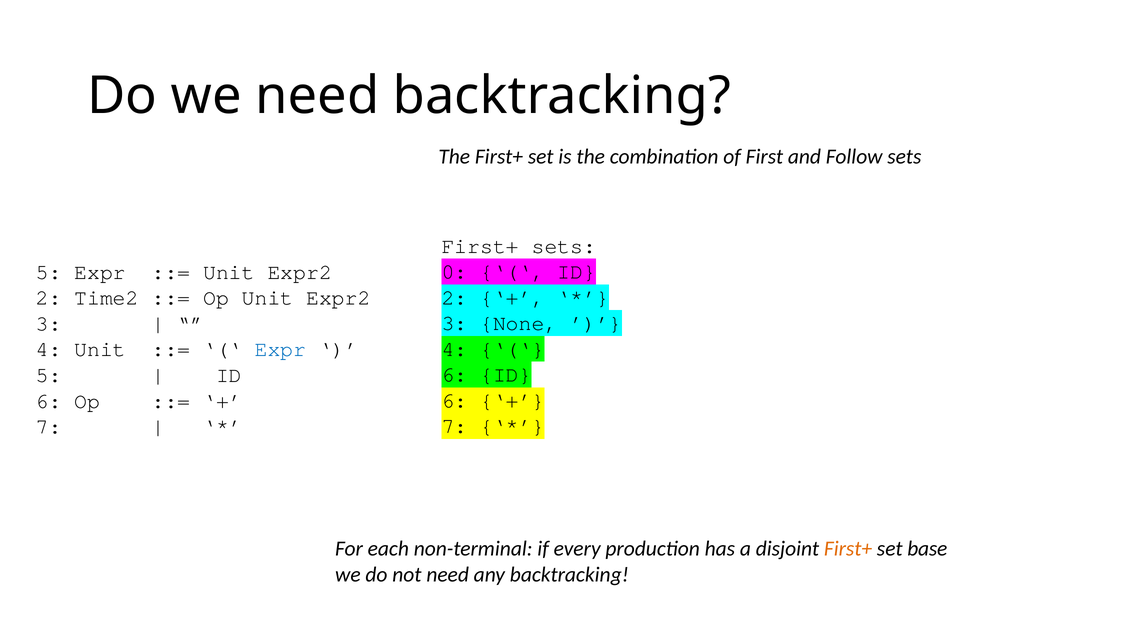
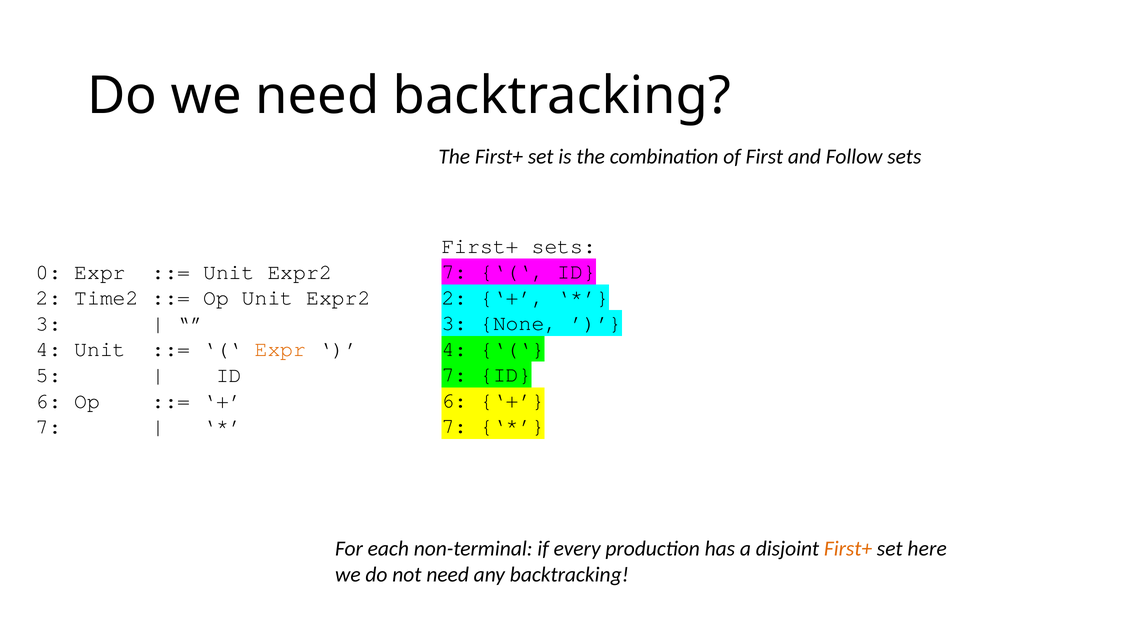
0: 0 -> 7 (454, 272)
5: 5 -> 0 (49, 272)
Expr colour: blue -> orange (280, 349)
6: 6 -> 7 (454, 375)
base: base -> here (927, 549)
